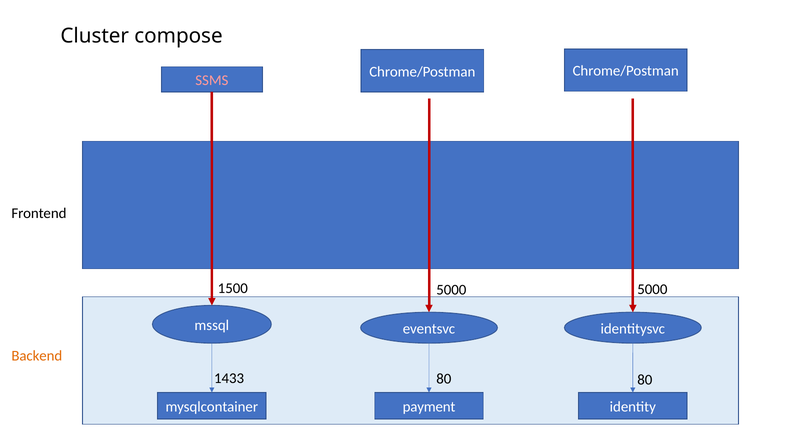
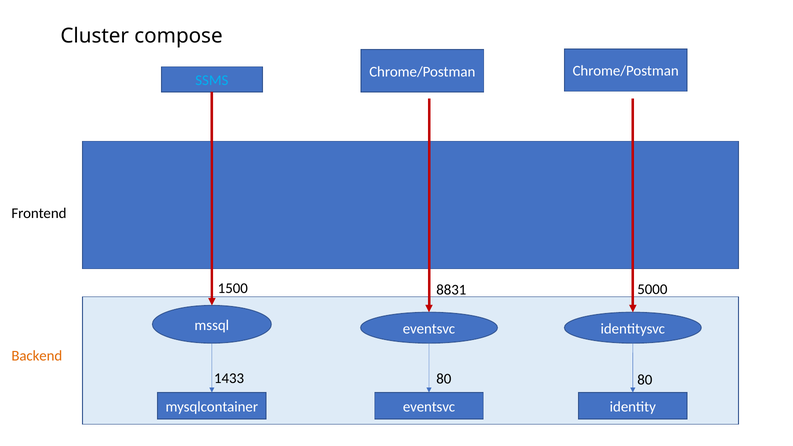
SSMS colour: pink -> light blue (212, 80)
5000: 5000 -> 8831 (451, 290)
payment: payment -> eventsvc (429, 407)
